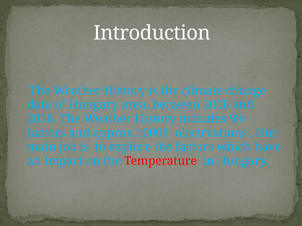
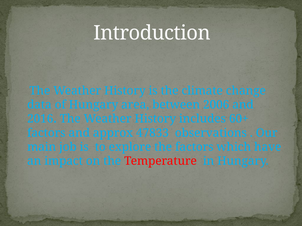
98+: 98+ -> 60+ (239, 119)
10008: 10008 -> 47833 (152, 133)
